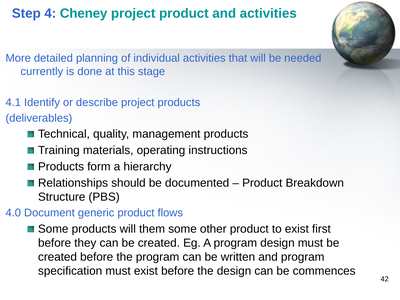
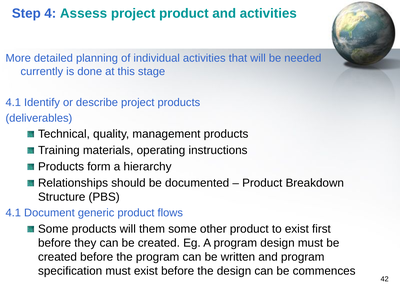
Cheney: Cheney -> Assess (84, 13)
4.0: 4.0 -> 4.1 (13, 213)
